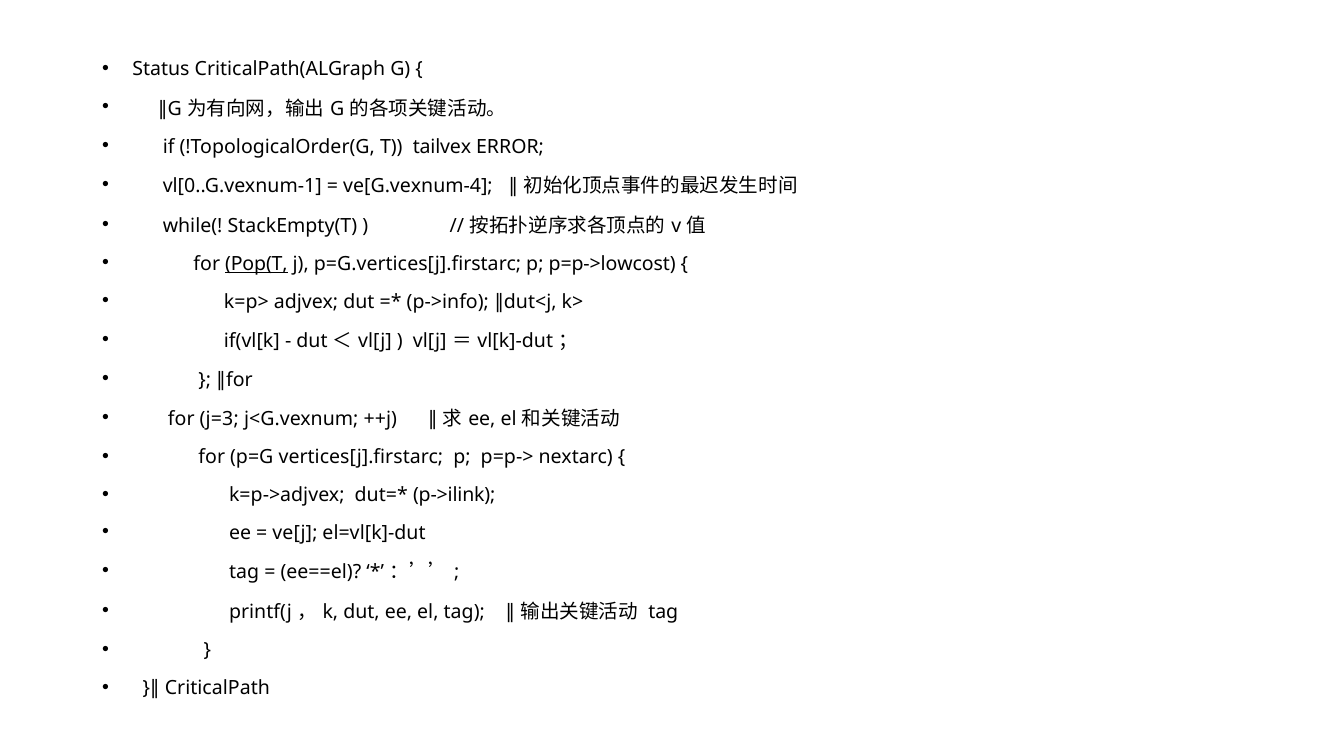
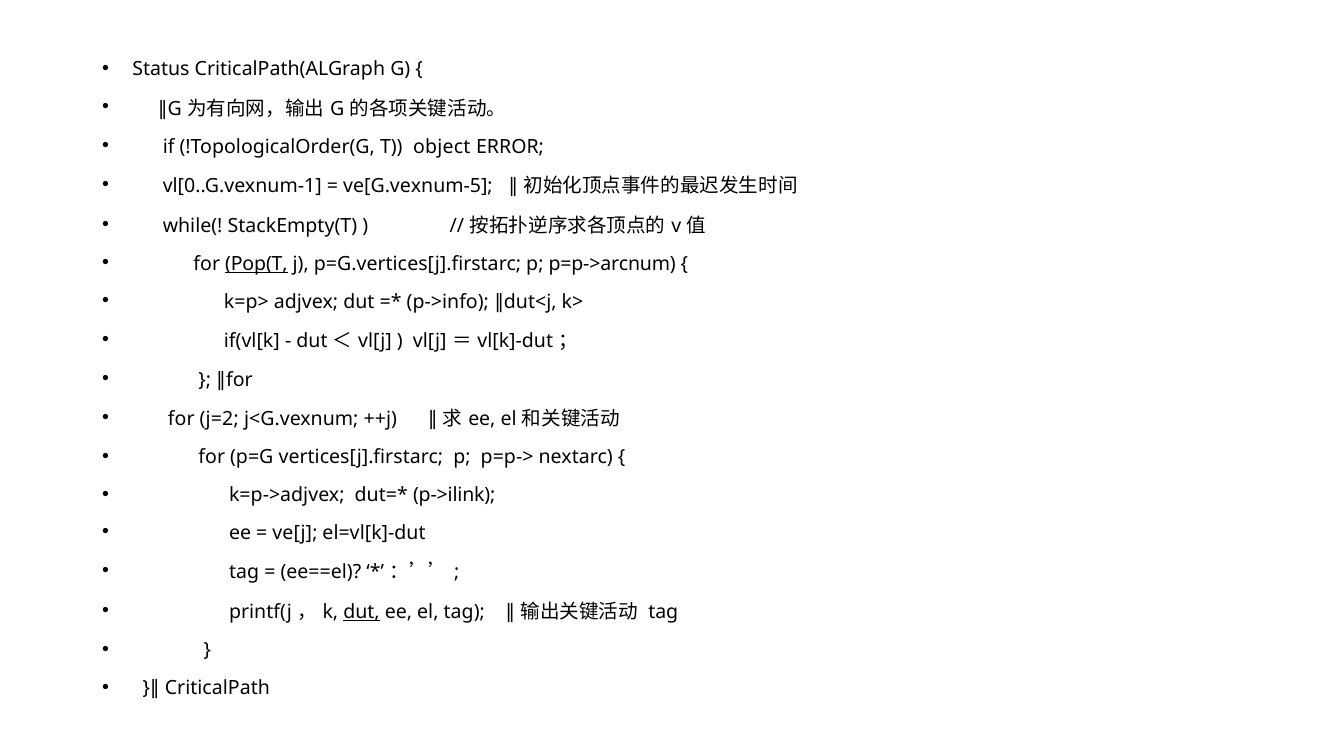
tailvex: tailvex -> object (442, 147)
ve[G.vexnum-4: ve[G.vexnum-4 -> ve[G.vexnum-5 (418, 186)
p=p->lowcost: p=p->lowcost -> p=p->arcnum (612, 264)
j=3: j=3 -> j=2 (219, 419)
dut underline: none -> present (361, 612)
